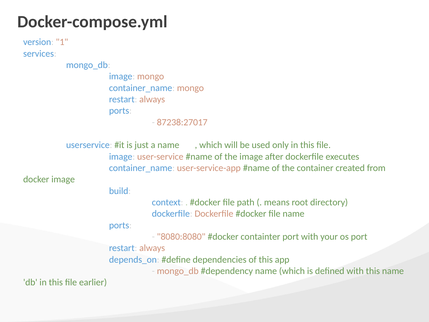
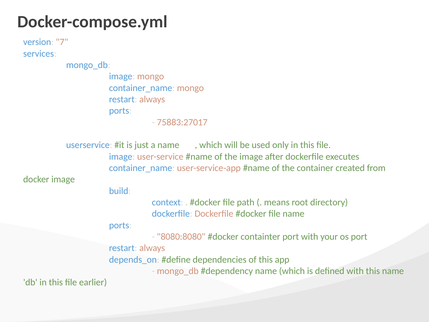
1: 1 -> 7 (62, 42)
87238:27017: 87238:27017 -> 75883:27017 (182, 122)
